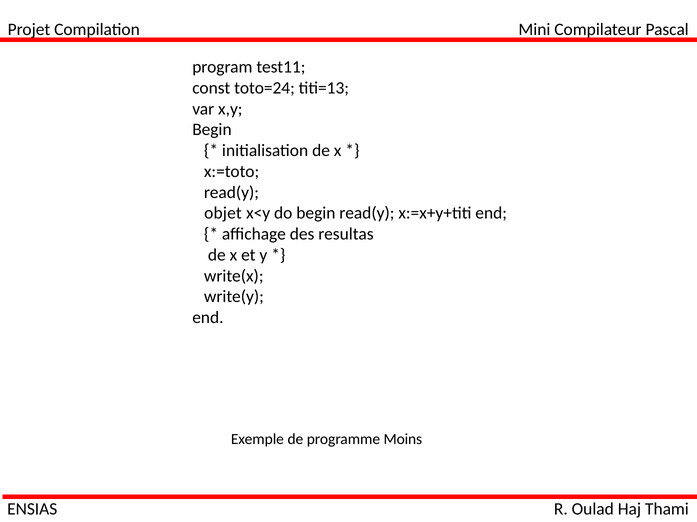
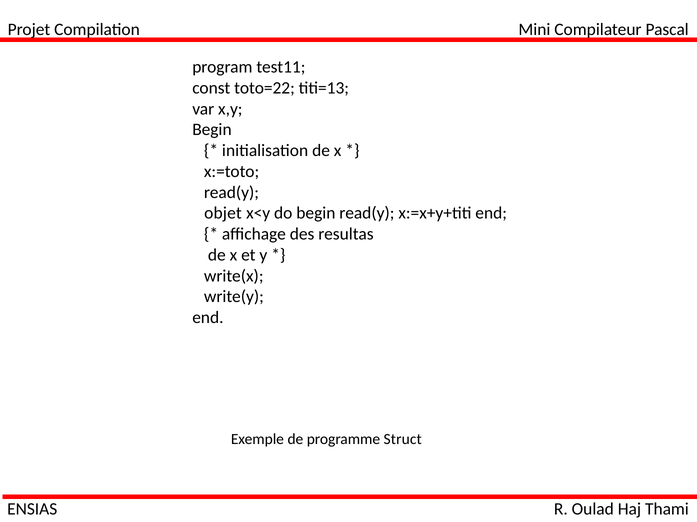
toto=24: toto=24 -> toto=22 (264, 88)
Moins: Moins -> Struct (403, 440)
